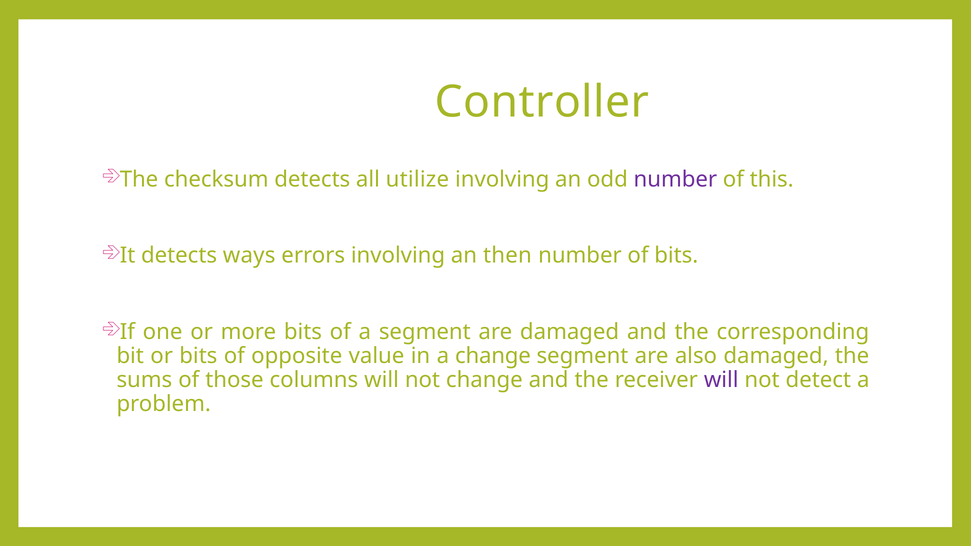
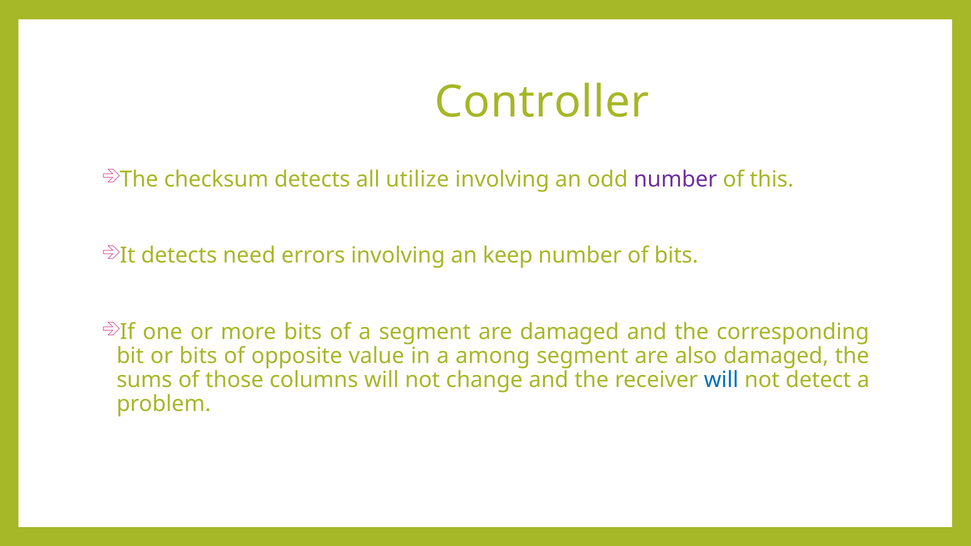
ways: ways -> need (249, 256)
then: then -> keep (508, 256)
a change: change -> among (493, 356)
will colour: purple -> blue (721, 380)
